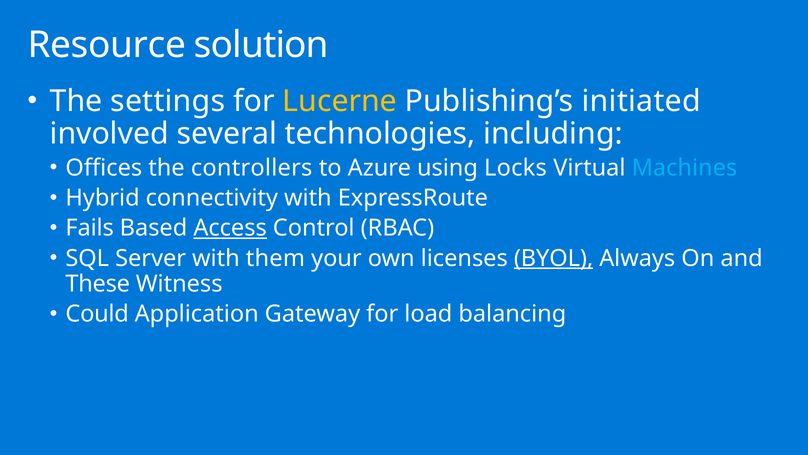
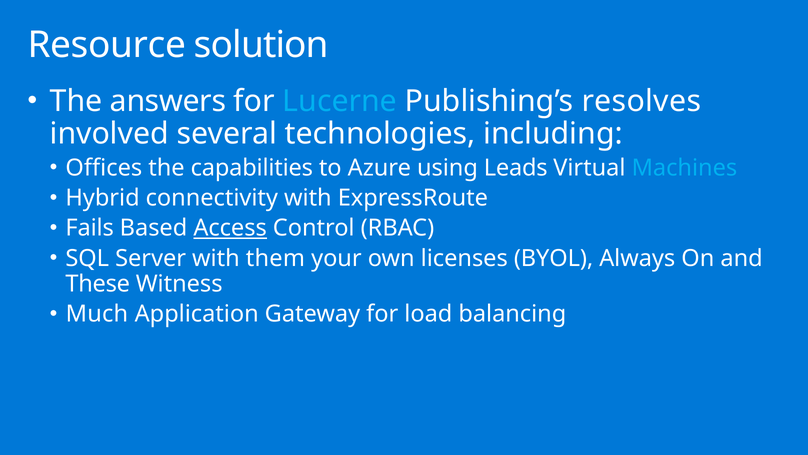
settings: settings -> answers (168, 101)
Lucerne colour: yellow -> light blue (340, 101)
initiated: initiated -> resolves (641, 101)
controllers: controllers -> capabilities (252, 168)
Locks: Locks -> Leads (516, 168)
BYOL underline: present -> none (554, 258)
Could: Could -> Much (97, 314)
